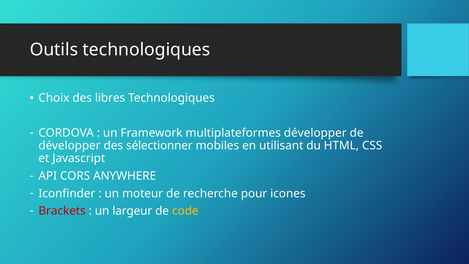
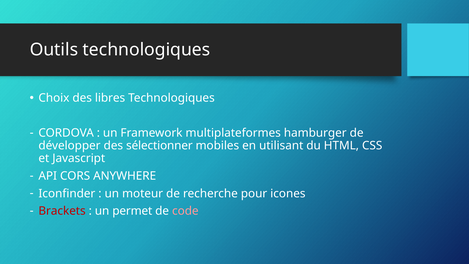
multiplateformes développer: développer -> hamburger (315, 133)
largeur: largeur -> permet (132, 211)
code colour: yellow -> pink (185, 211)
